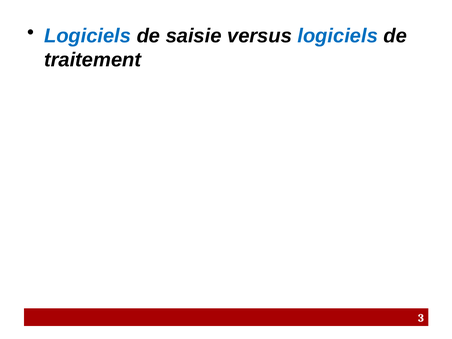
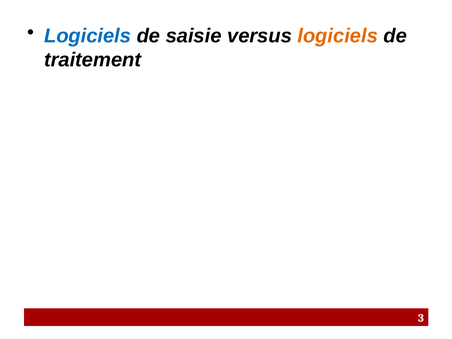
logiciels colour: blue -> orange (338, 36)
